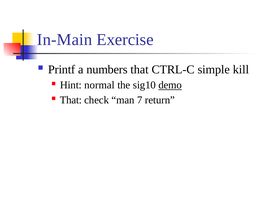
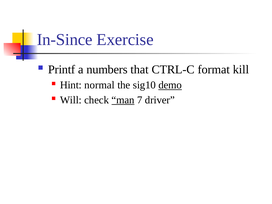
In-Main: In-Main -> In-Since (65, 40)
simple: simple -> format (214, 69)
That: That -> Will (71, 100)
man underline: none -> present (123, 100)
return: return -> driver (160, 100)
